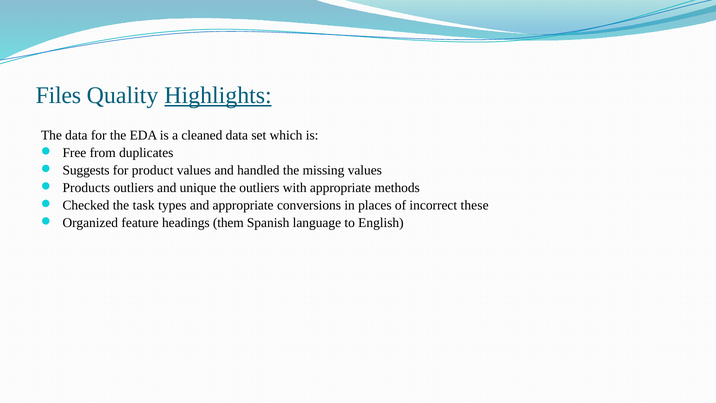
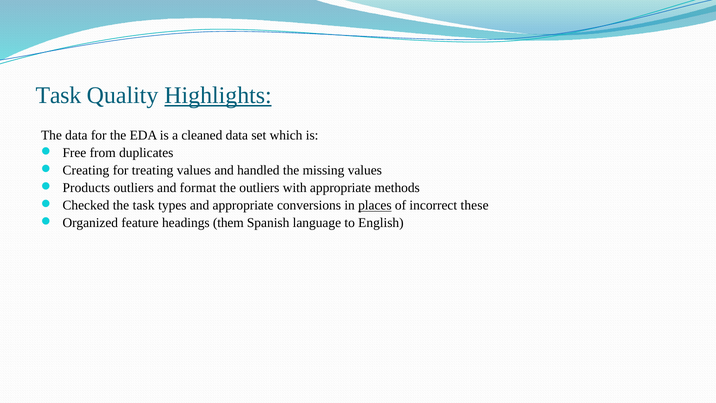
Files: Files -> Task (58, 95)
Suggests: Suggests -> Creating (86, 170)
product: product -> treating (153, 170)
unique: unique -> format (198, 188)
places underline: none -> present (375, 205)
